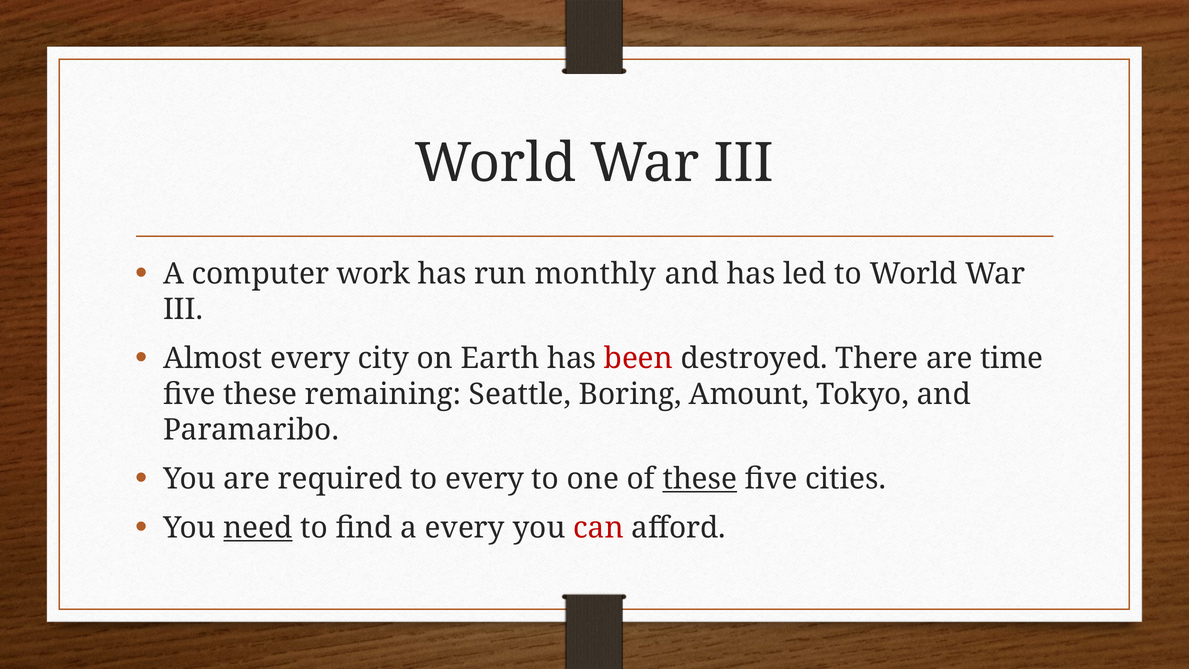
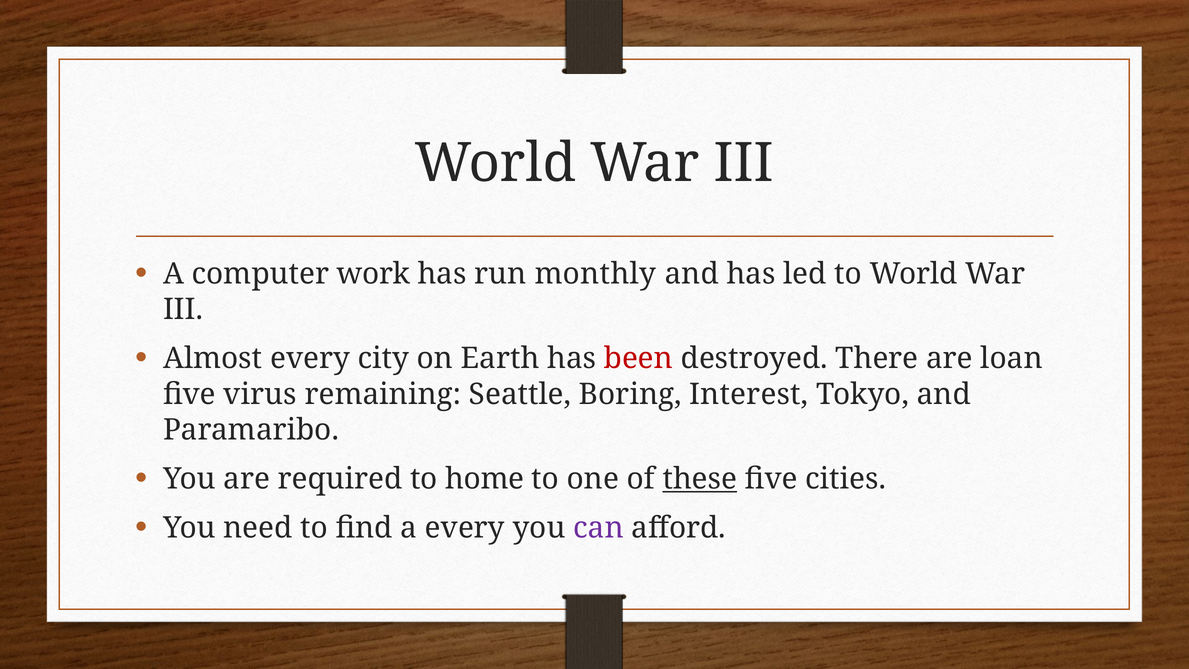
time: time -> loan (1012, 358)
five these: these -> virus (260, 394)
Amount: Amount -> Interest (749, 394)
to every: every -> home (485, 479)
need underline: present -> none (258, 528)
can colour: red -> purple (598, 528)
